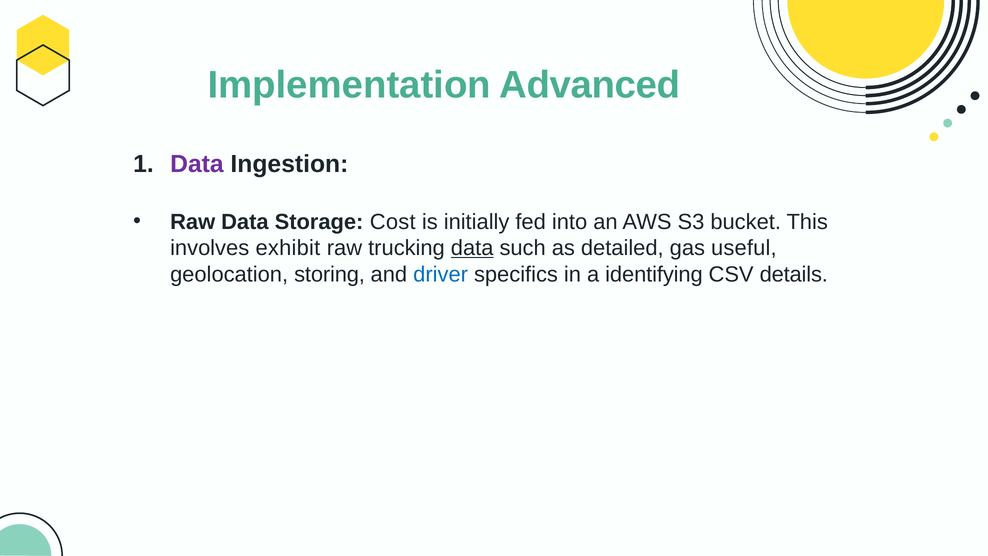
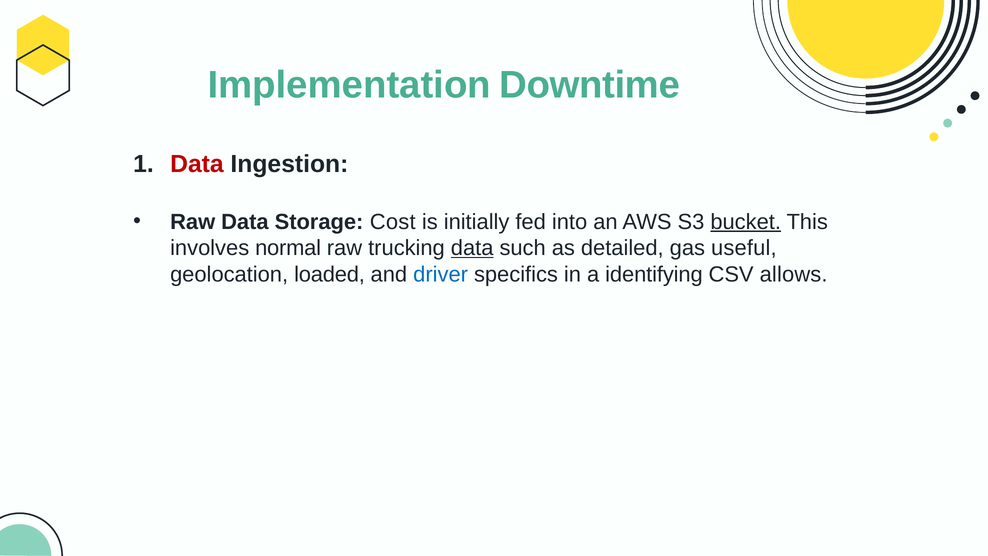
Advanced: Advanced -> Downtime (590, 85)
Data colour: purple -> red (197, 164)
bucket underline: none -> present (746, 222)
exhibit: exhibit -> normal (288, 248)
storing: storing -> loaded (330, 274)
details: details -> allows (794, 274)
